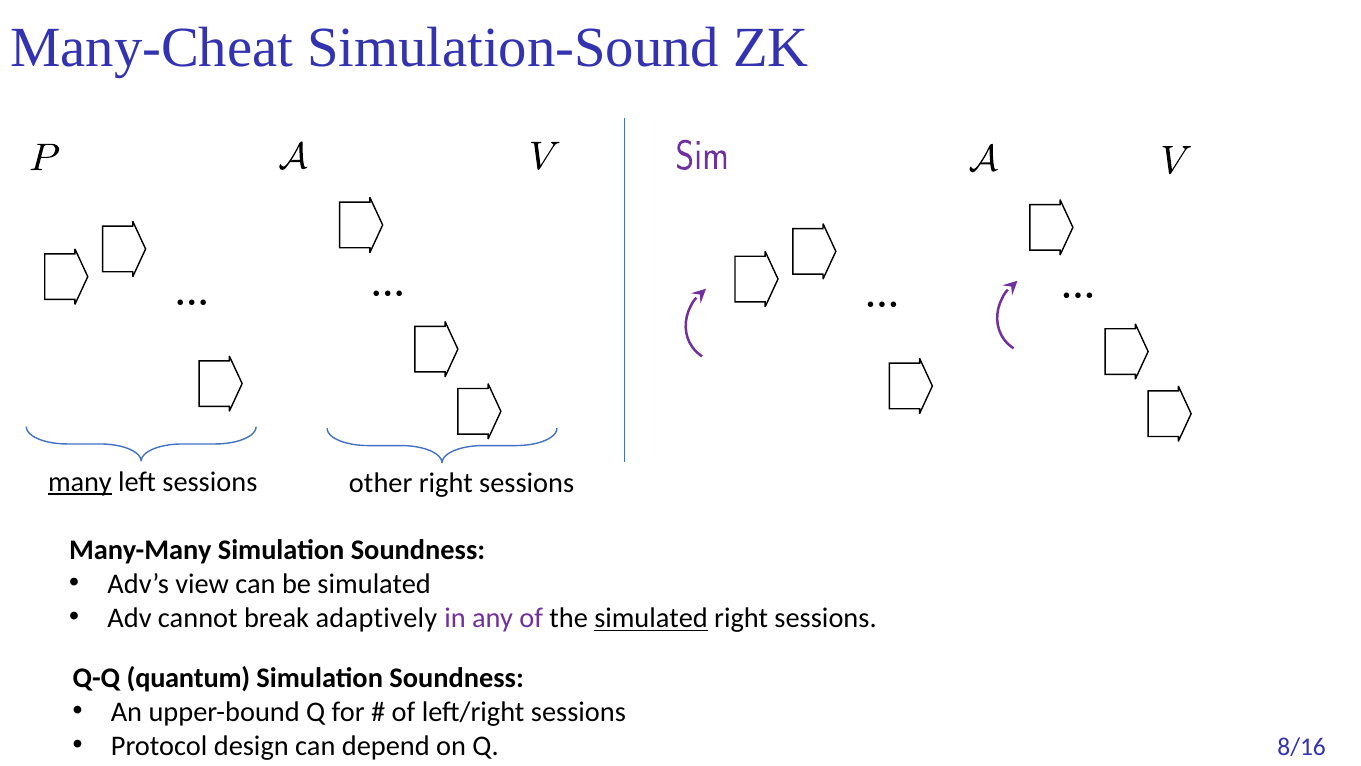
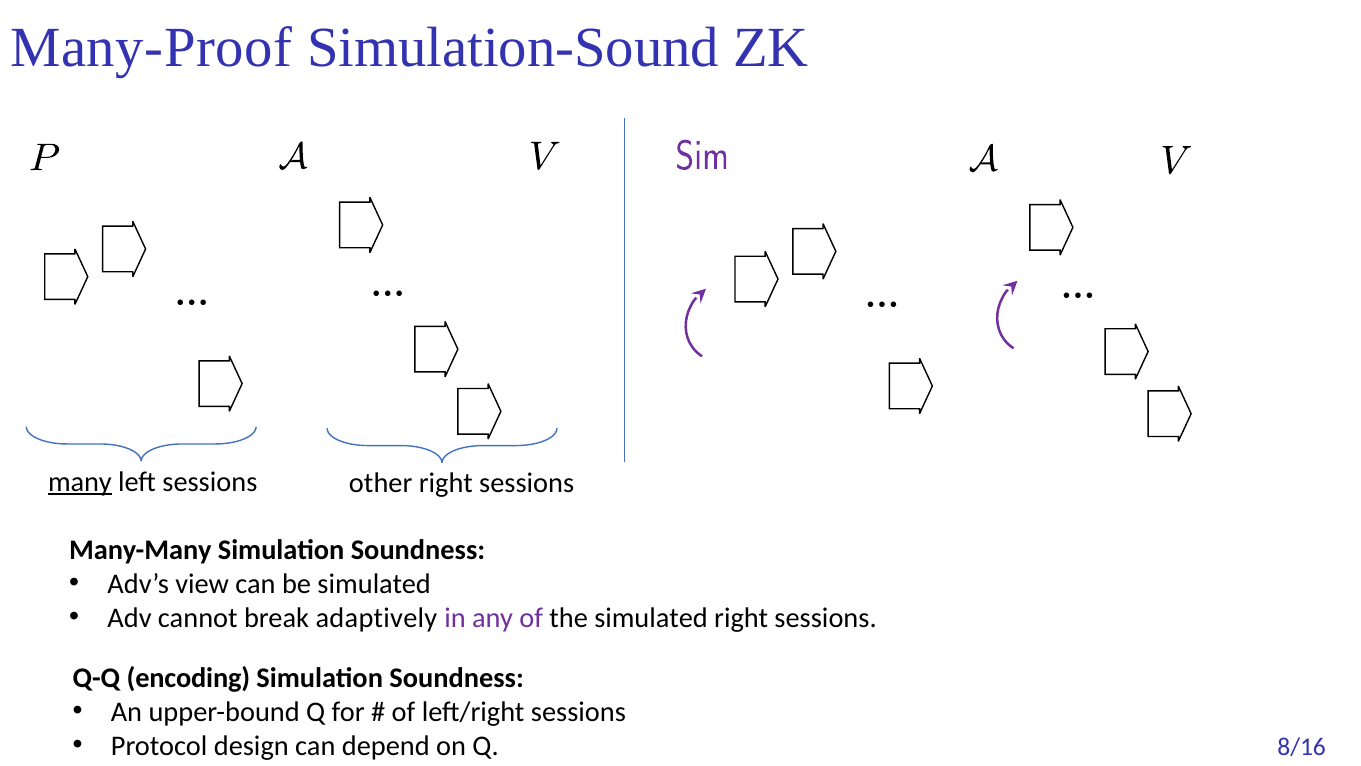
Many-Cheat: Many-Cheat -> Many-Proof (151, 48)
simulated underline: present -> none (651, 618)
quantum: quantum -> encoding (188, 677)
